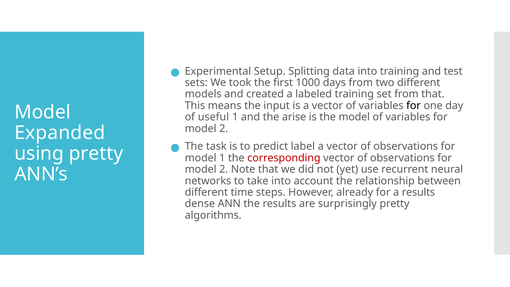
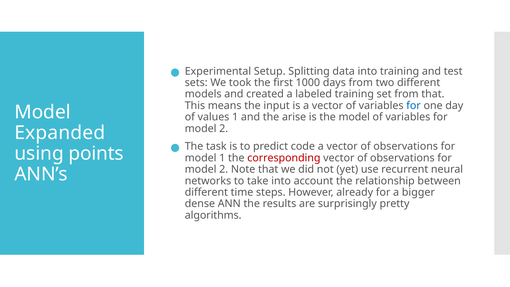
for colour: black -> blue (414, 106)
useful: useful -> values (213, 117)
label: label -> code (303, 146)
using pretty: pretty -> points (96, 153)
a results: results -> bigger (418, 192)
